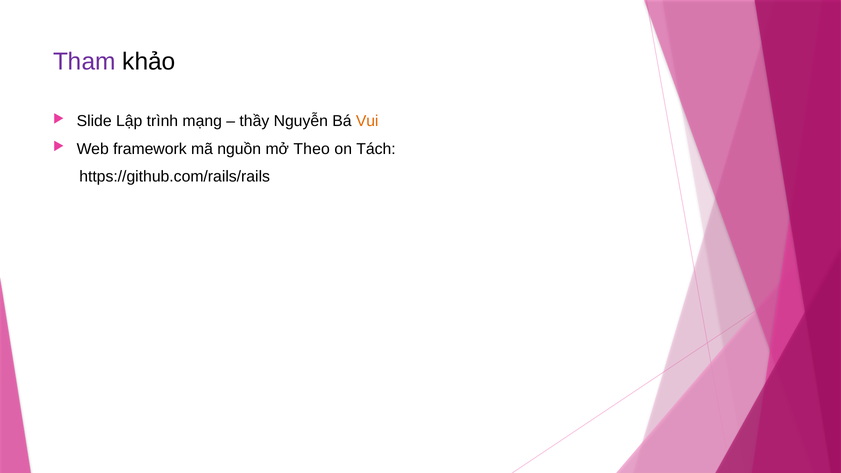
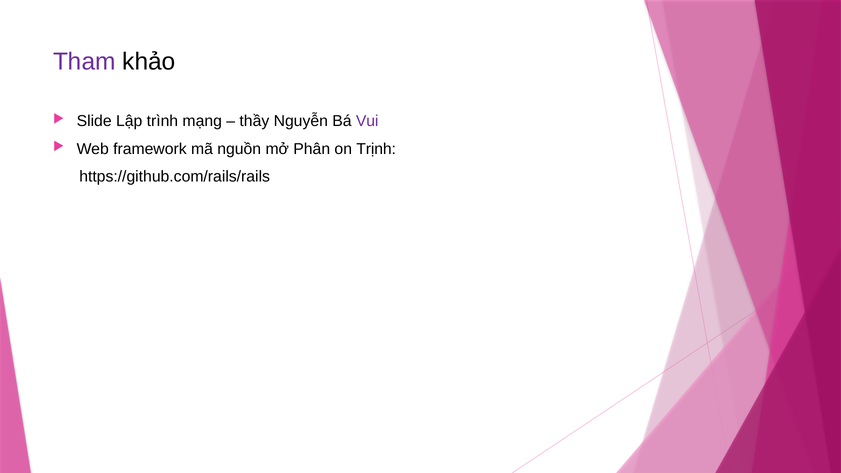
Vui colour: orange -> purple (367, 121)
Theo: Theo -> Phân (312, 149)
Tách: Tách -> Trịnh (376, 149)
